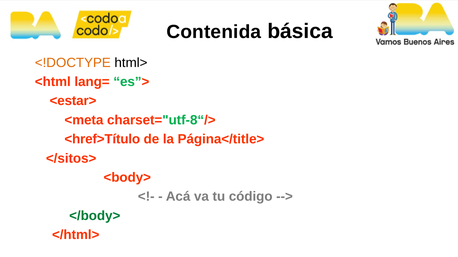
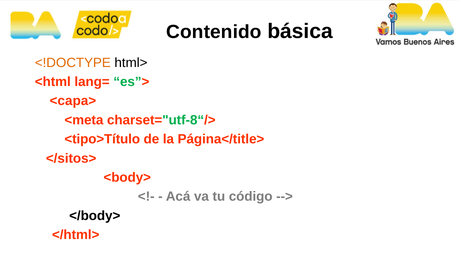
Contenida: Contenida -> Contenido (214, 32)
<estar>: <estar> -> <capa> (73, 101)
<href>Título: <href>Título -> <tipo>Título (102, 140)
</body> colour: green -> black (95, 216)
